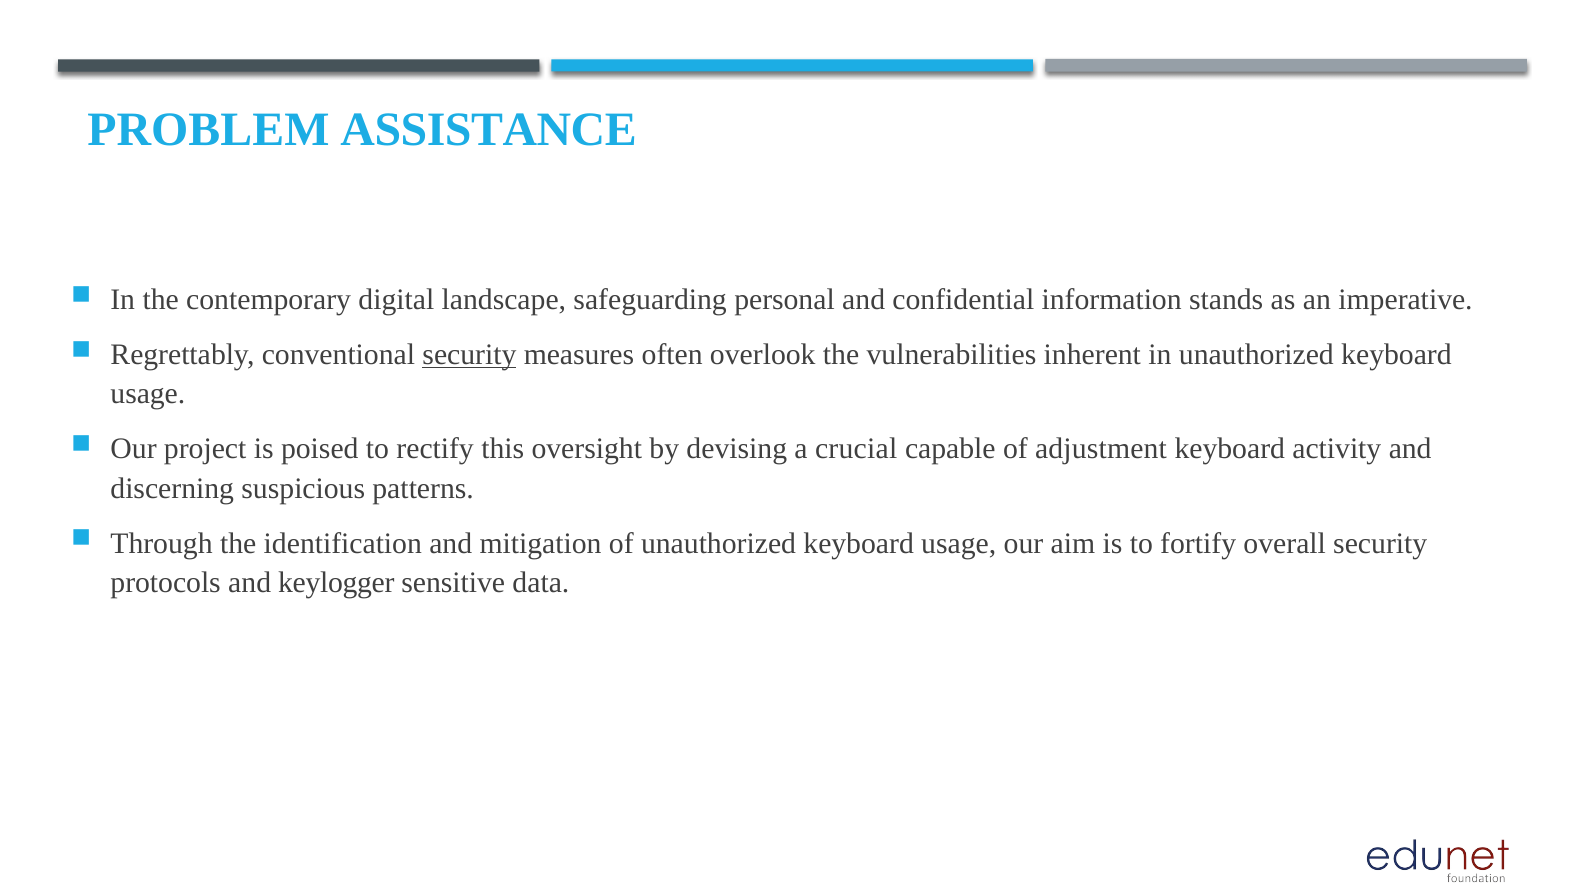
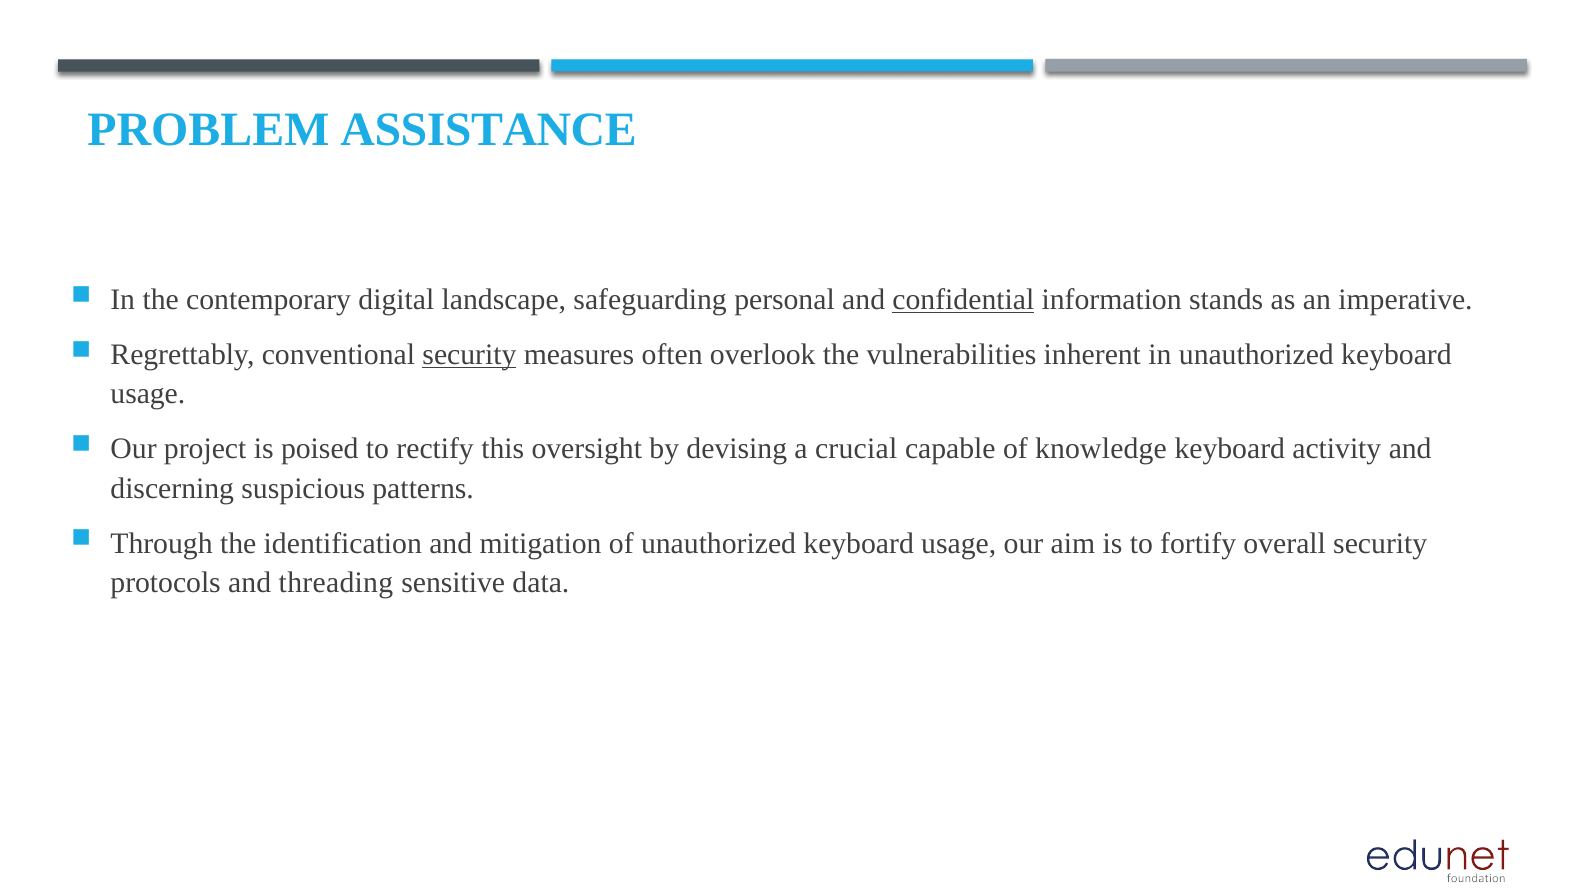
confidential underline: none -> present (963, 299)
adjustment: adjustment -> knowledge (1101, 449)
keylogger: keylogger -> threading (336, 582)
